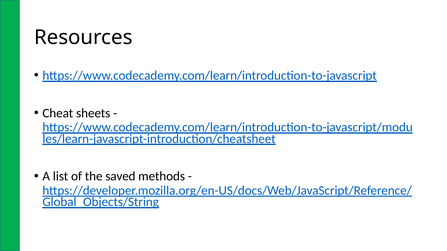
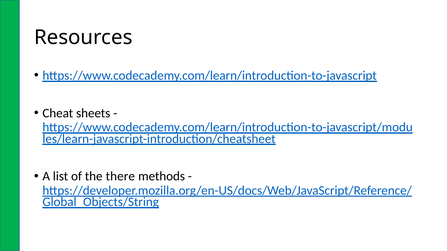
saved: saved -> there (120, 177)
